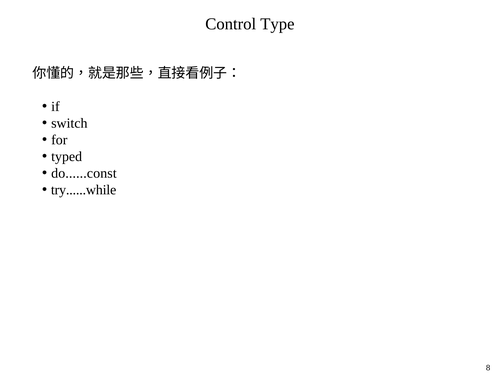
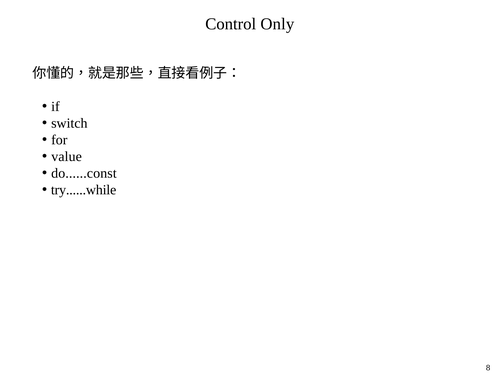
Type: Type -> Only (277, 24)
typed: typed -> value (67, 157)
